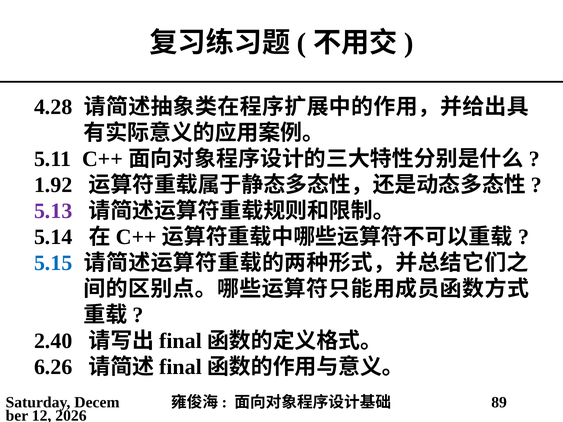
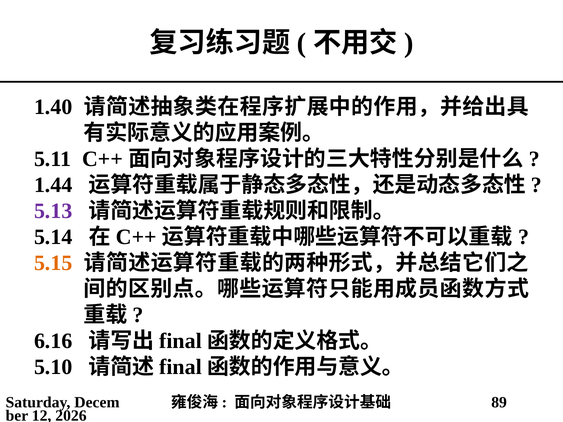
4.28: 4.28 -> 1.40 (53, 107)
1.92: 1.92 -> 1.44 (53, 185)
5.15 colour: blue -> orange (53, 263)
2.40: 2.40 -> 6.16 (53, 341)
6.26: 6.26 -> 5.10 (53, 367)
